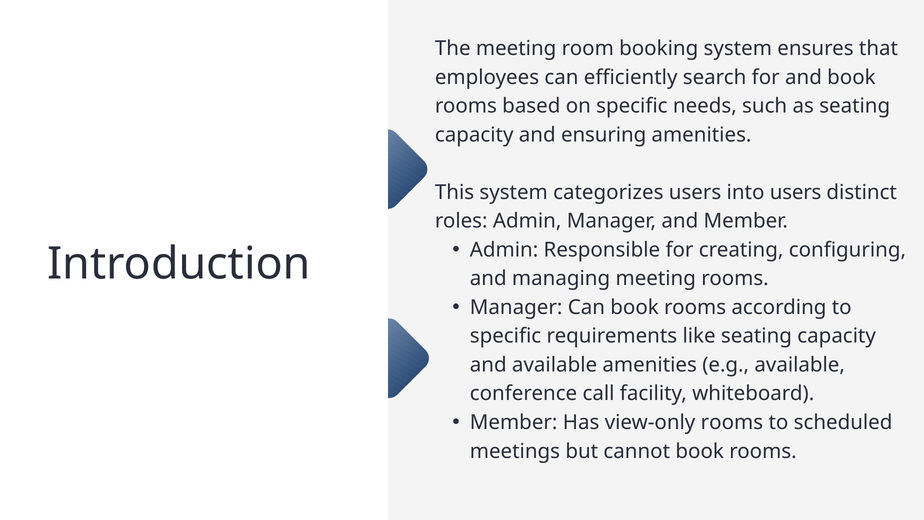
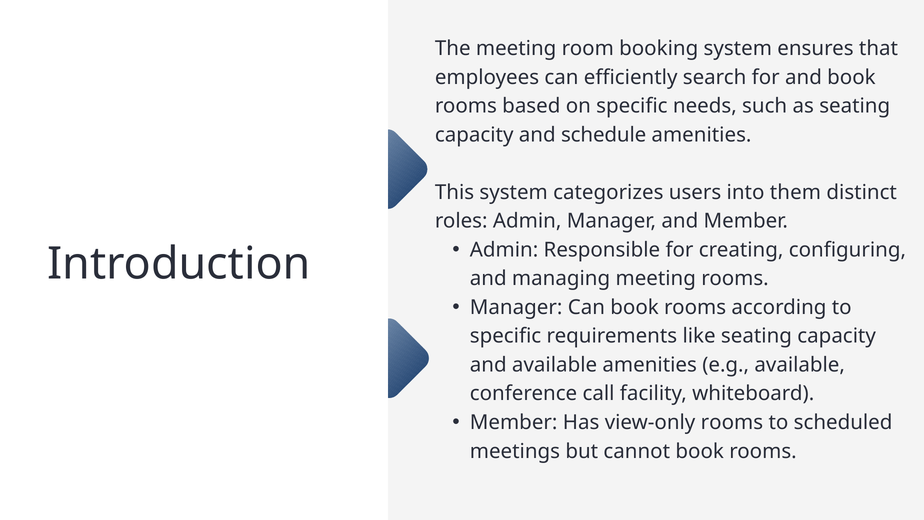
ensuring: ensuring -> schedule (604, 135)
into users: users -> them (795, 192)
